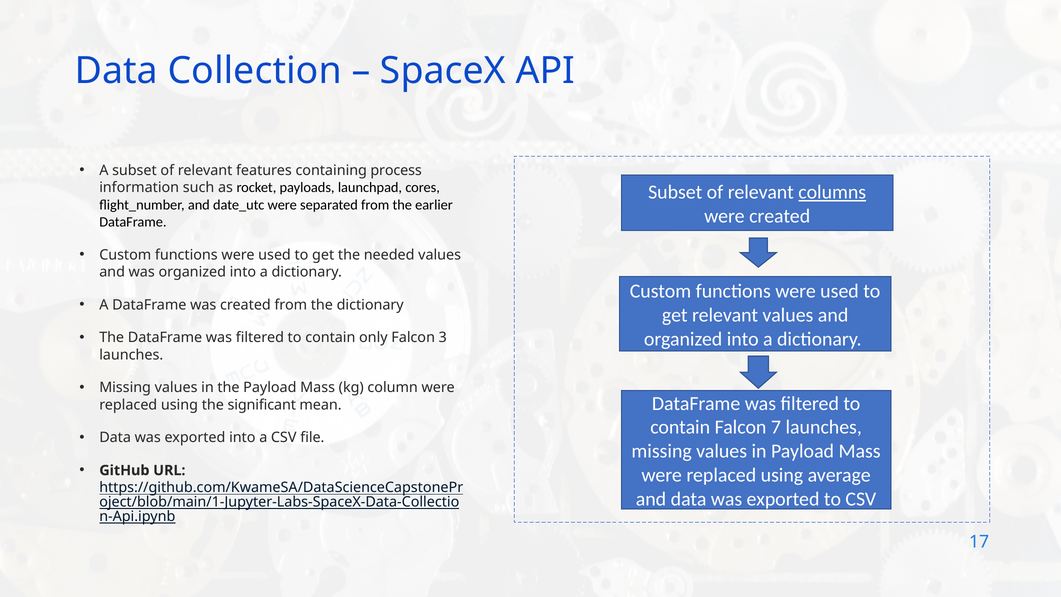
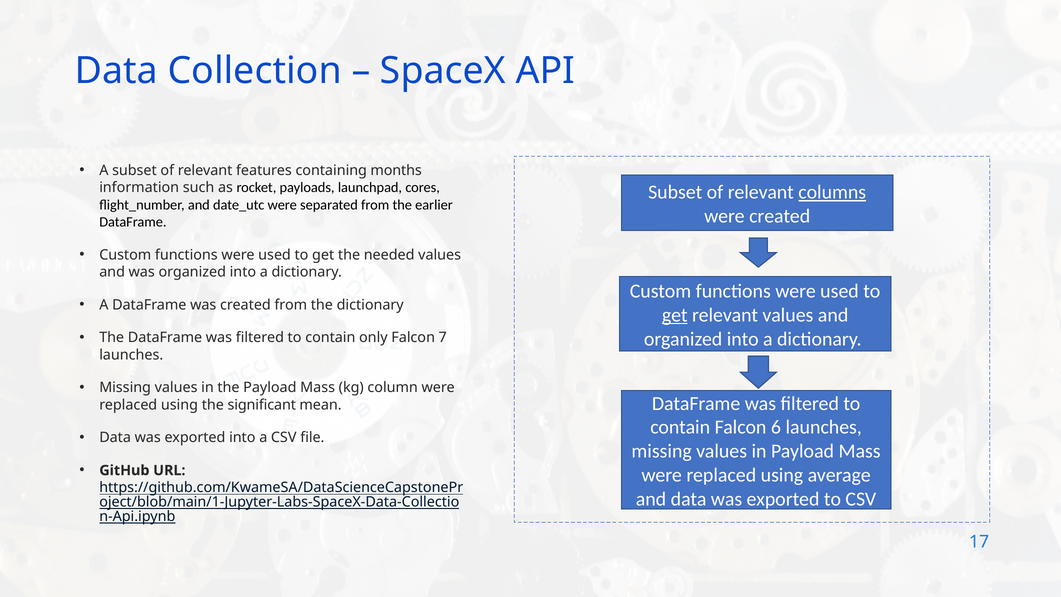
process: process -> months (396, 170)
get underline: none -> present (675, 315)
3: 3 -> 7 (443, 338)
7: 7 -> 6 (776, 427)
